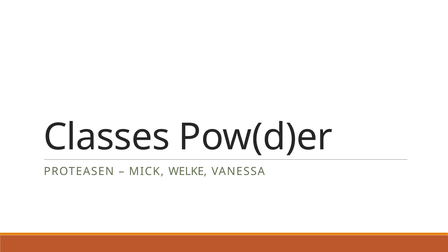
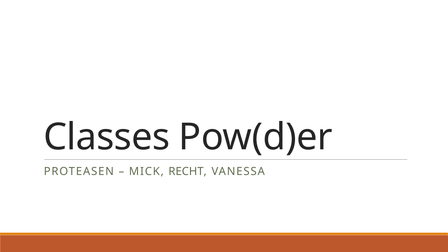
WELKE: WELKE -> RECHT (188, 171)
